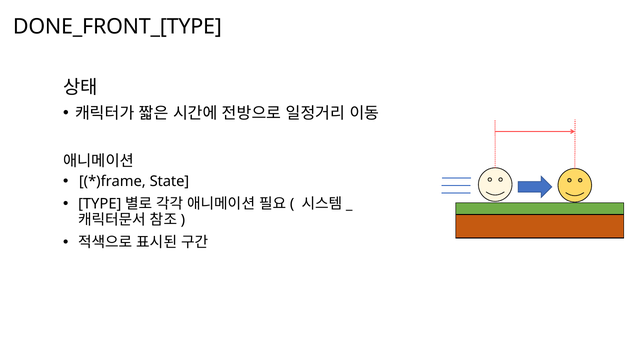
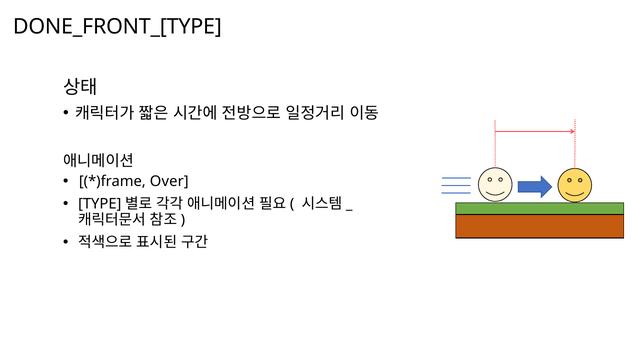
State: State -> Over (169, 181)
